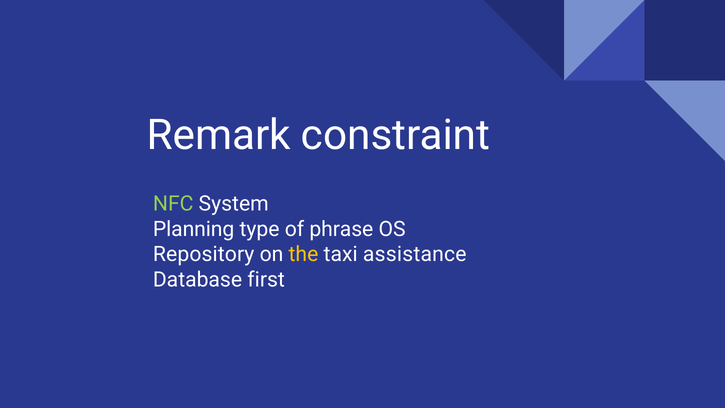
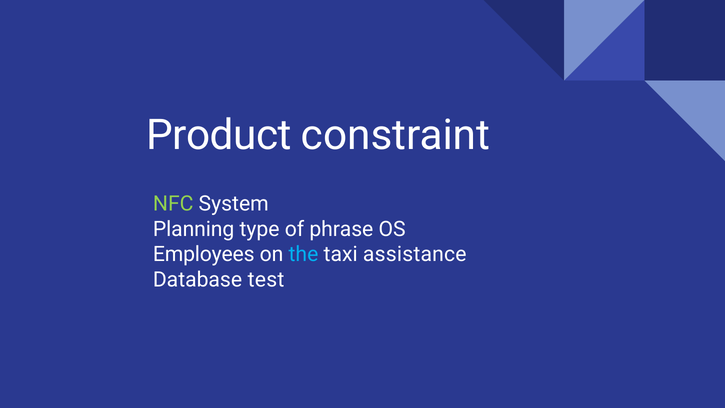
Remark: Remark -> Product (219, 135)
Repository: Repository -> Employees (204, 254)
the colour: yellow -> light blue (303, 254)
first: first -> test (266, 280)
